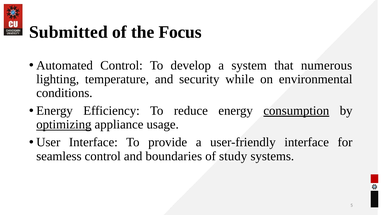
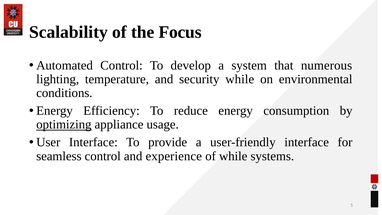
Submitted: Submitted -> Scalability (68, 32)
consumption underline: present -> none (296, 111)
boundaries: boundaries -> experience (174, 156)
of study: study -> while (233, 156)
